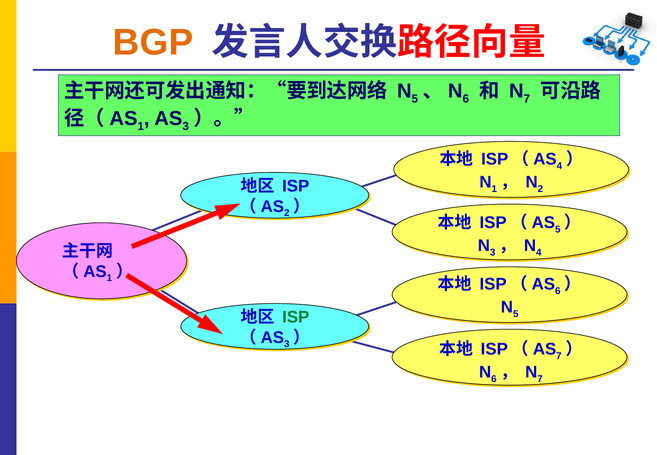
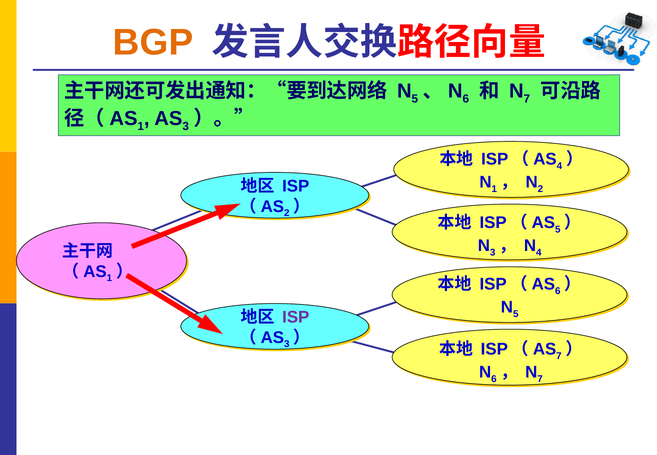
ISP colour: green -> purple (296, 317)
